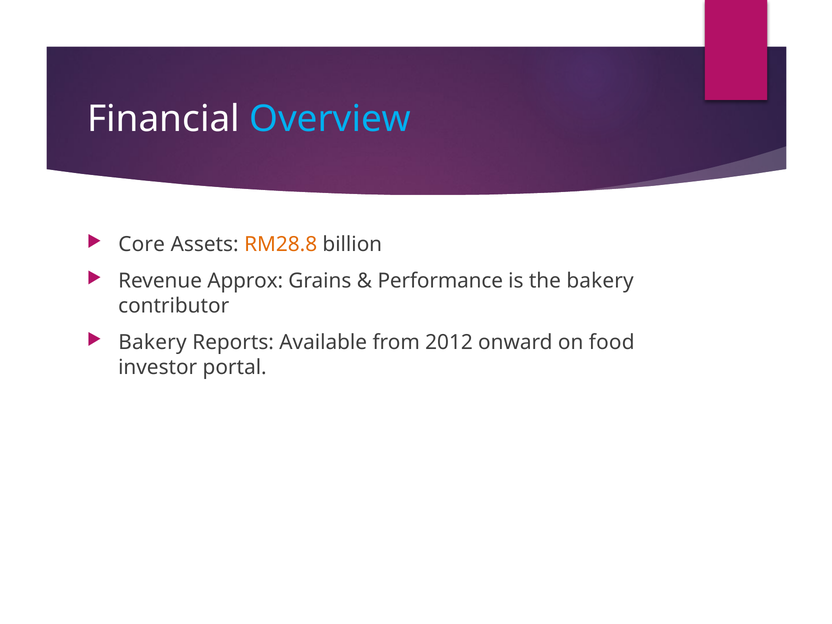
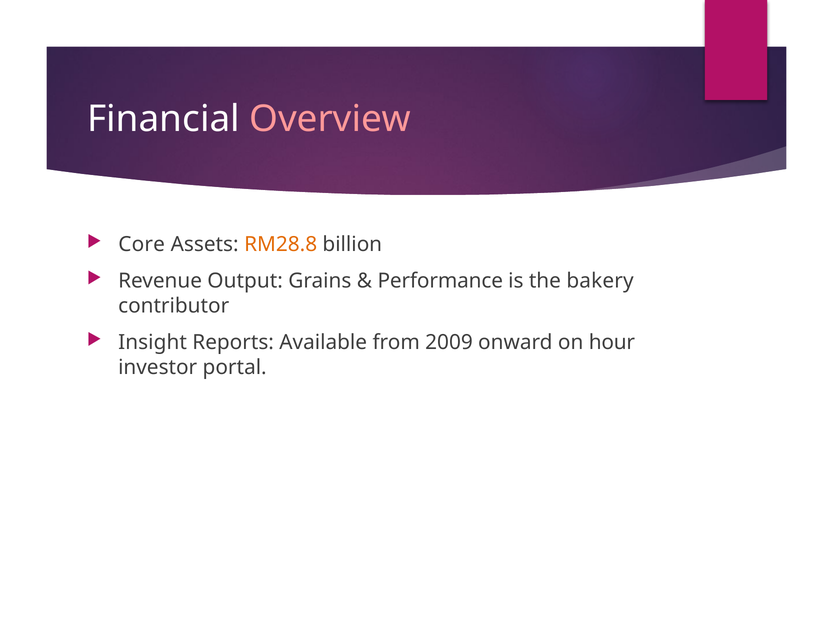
Overview colour: light blue -> pink (330, 119)
Approx: Approx -> Output (245, 281)
Bakery: Bakery -> Insight (153, 343)
2012: 2012 -> 2009 (449, 343)
food: food -> hour (612, 343)
